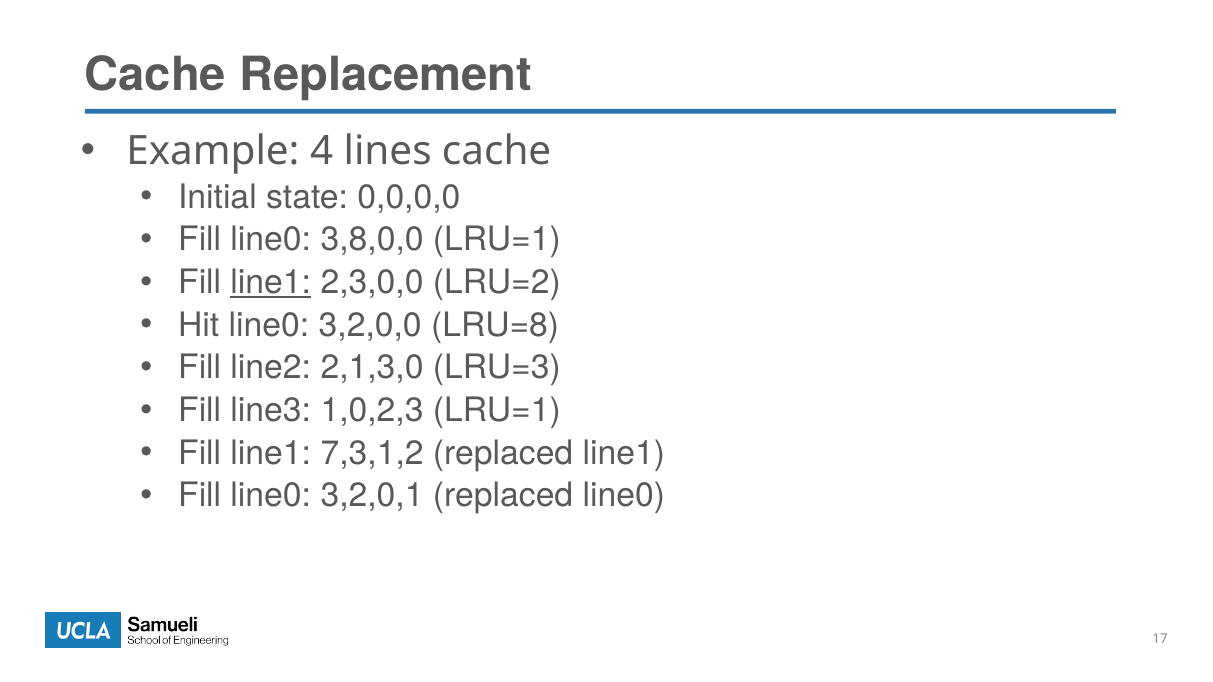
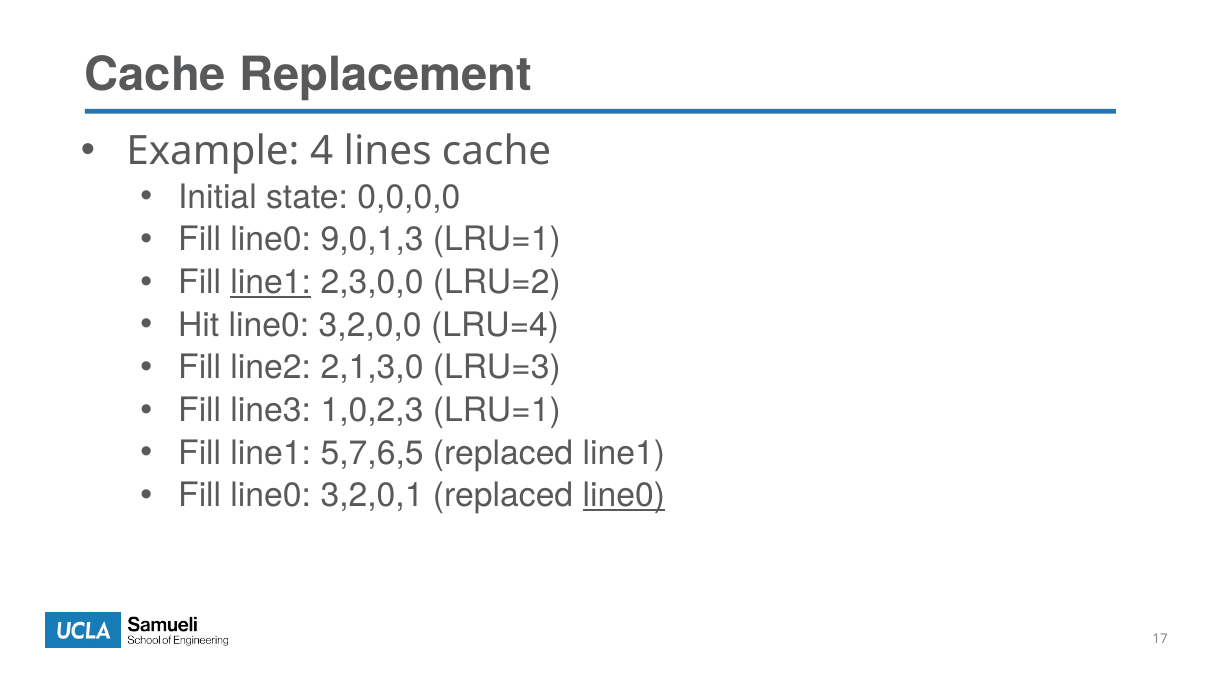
3,8,0,0: 3,8,0,0 -> 9,0,1,3 (372, 240)
LRU=8: LRU=8 -> LRU=4 (495, 325)
7,3,1,2: 7,3,1,2 -> 5,7,6,5 (372, 453)
line0 underline: none -> present (624, 496)
